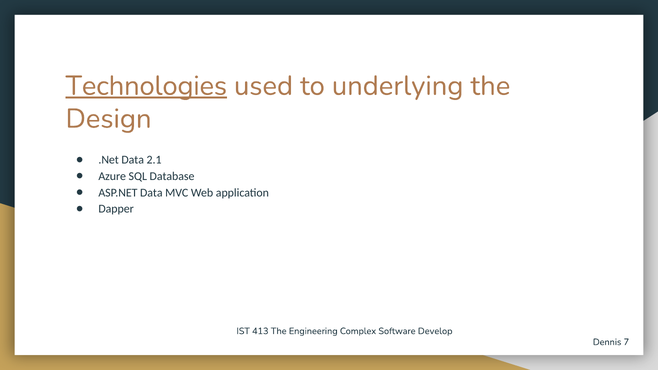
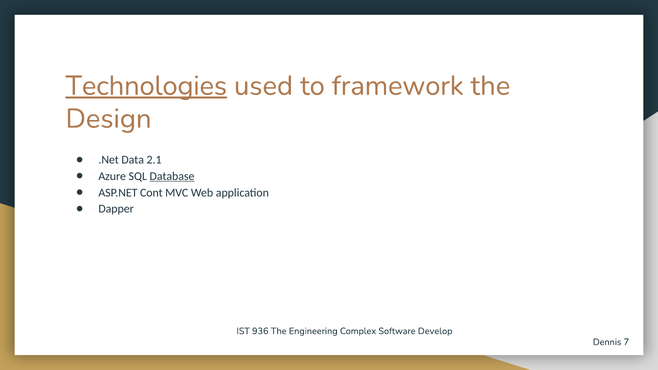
underlying: underlying -> framework (398, 86)
Database underline: none -> present (172, 176)
ASP.NET Data: Data -> Cont (151, 193)
413: 413 -> 936 (260, 331)
